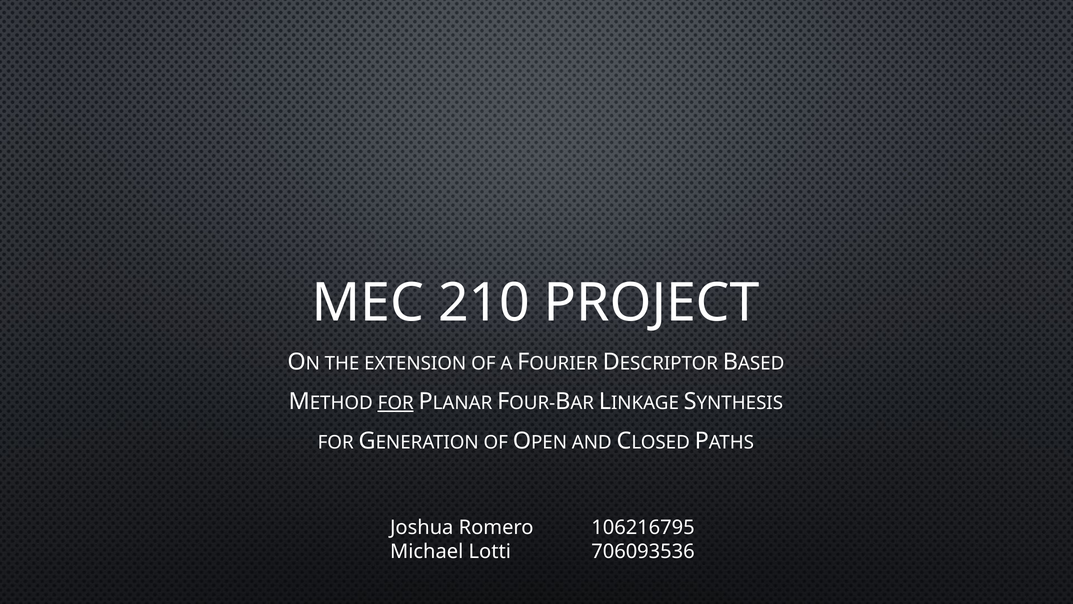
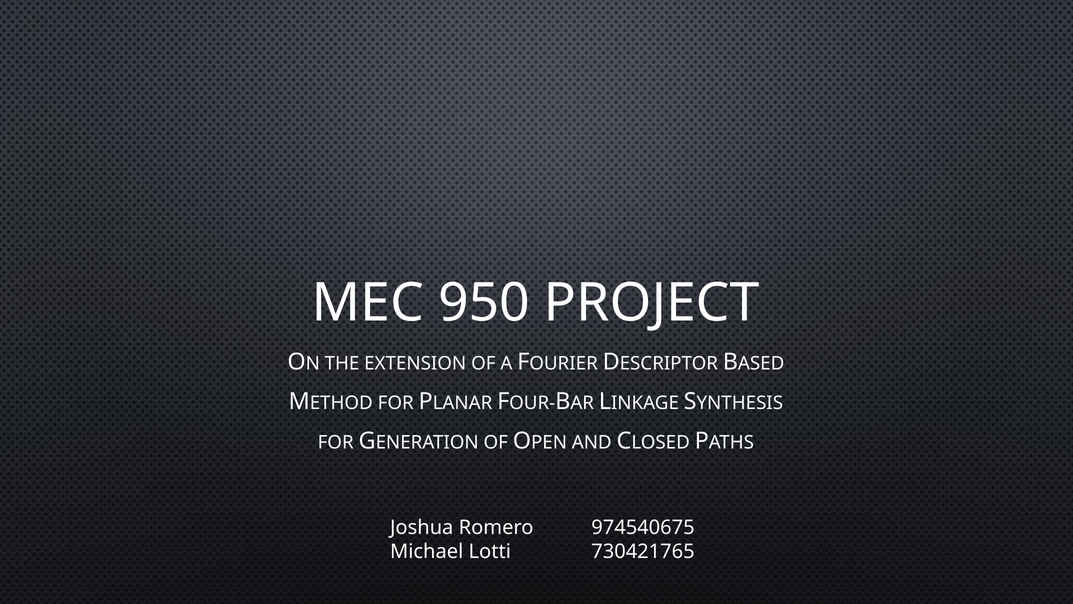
210: 210 -> 950 (484, 303)
FOR underline: present -> none (396, 403)
106216795: 106216795 -> 974540675 (643, 527)
706093536: 706093536 -> 730421765 (643, 551)
